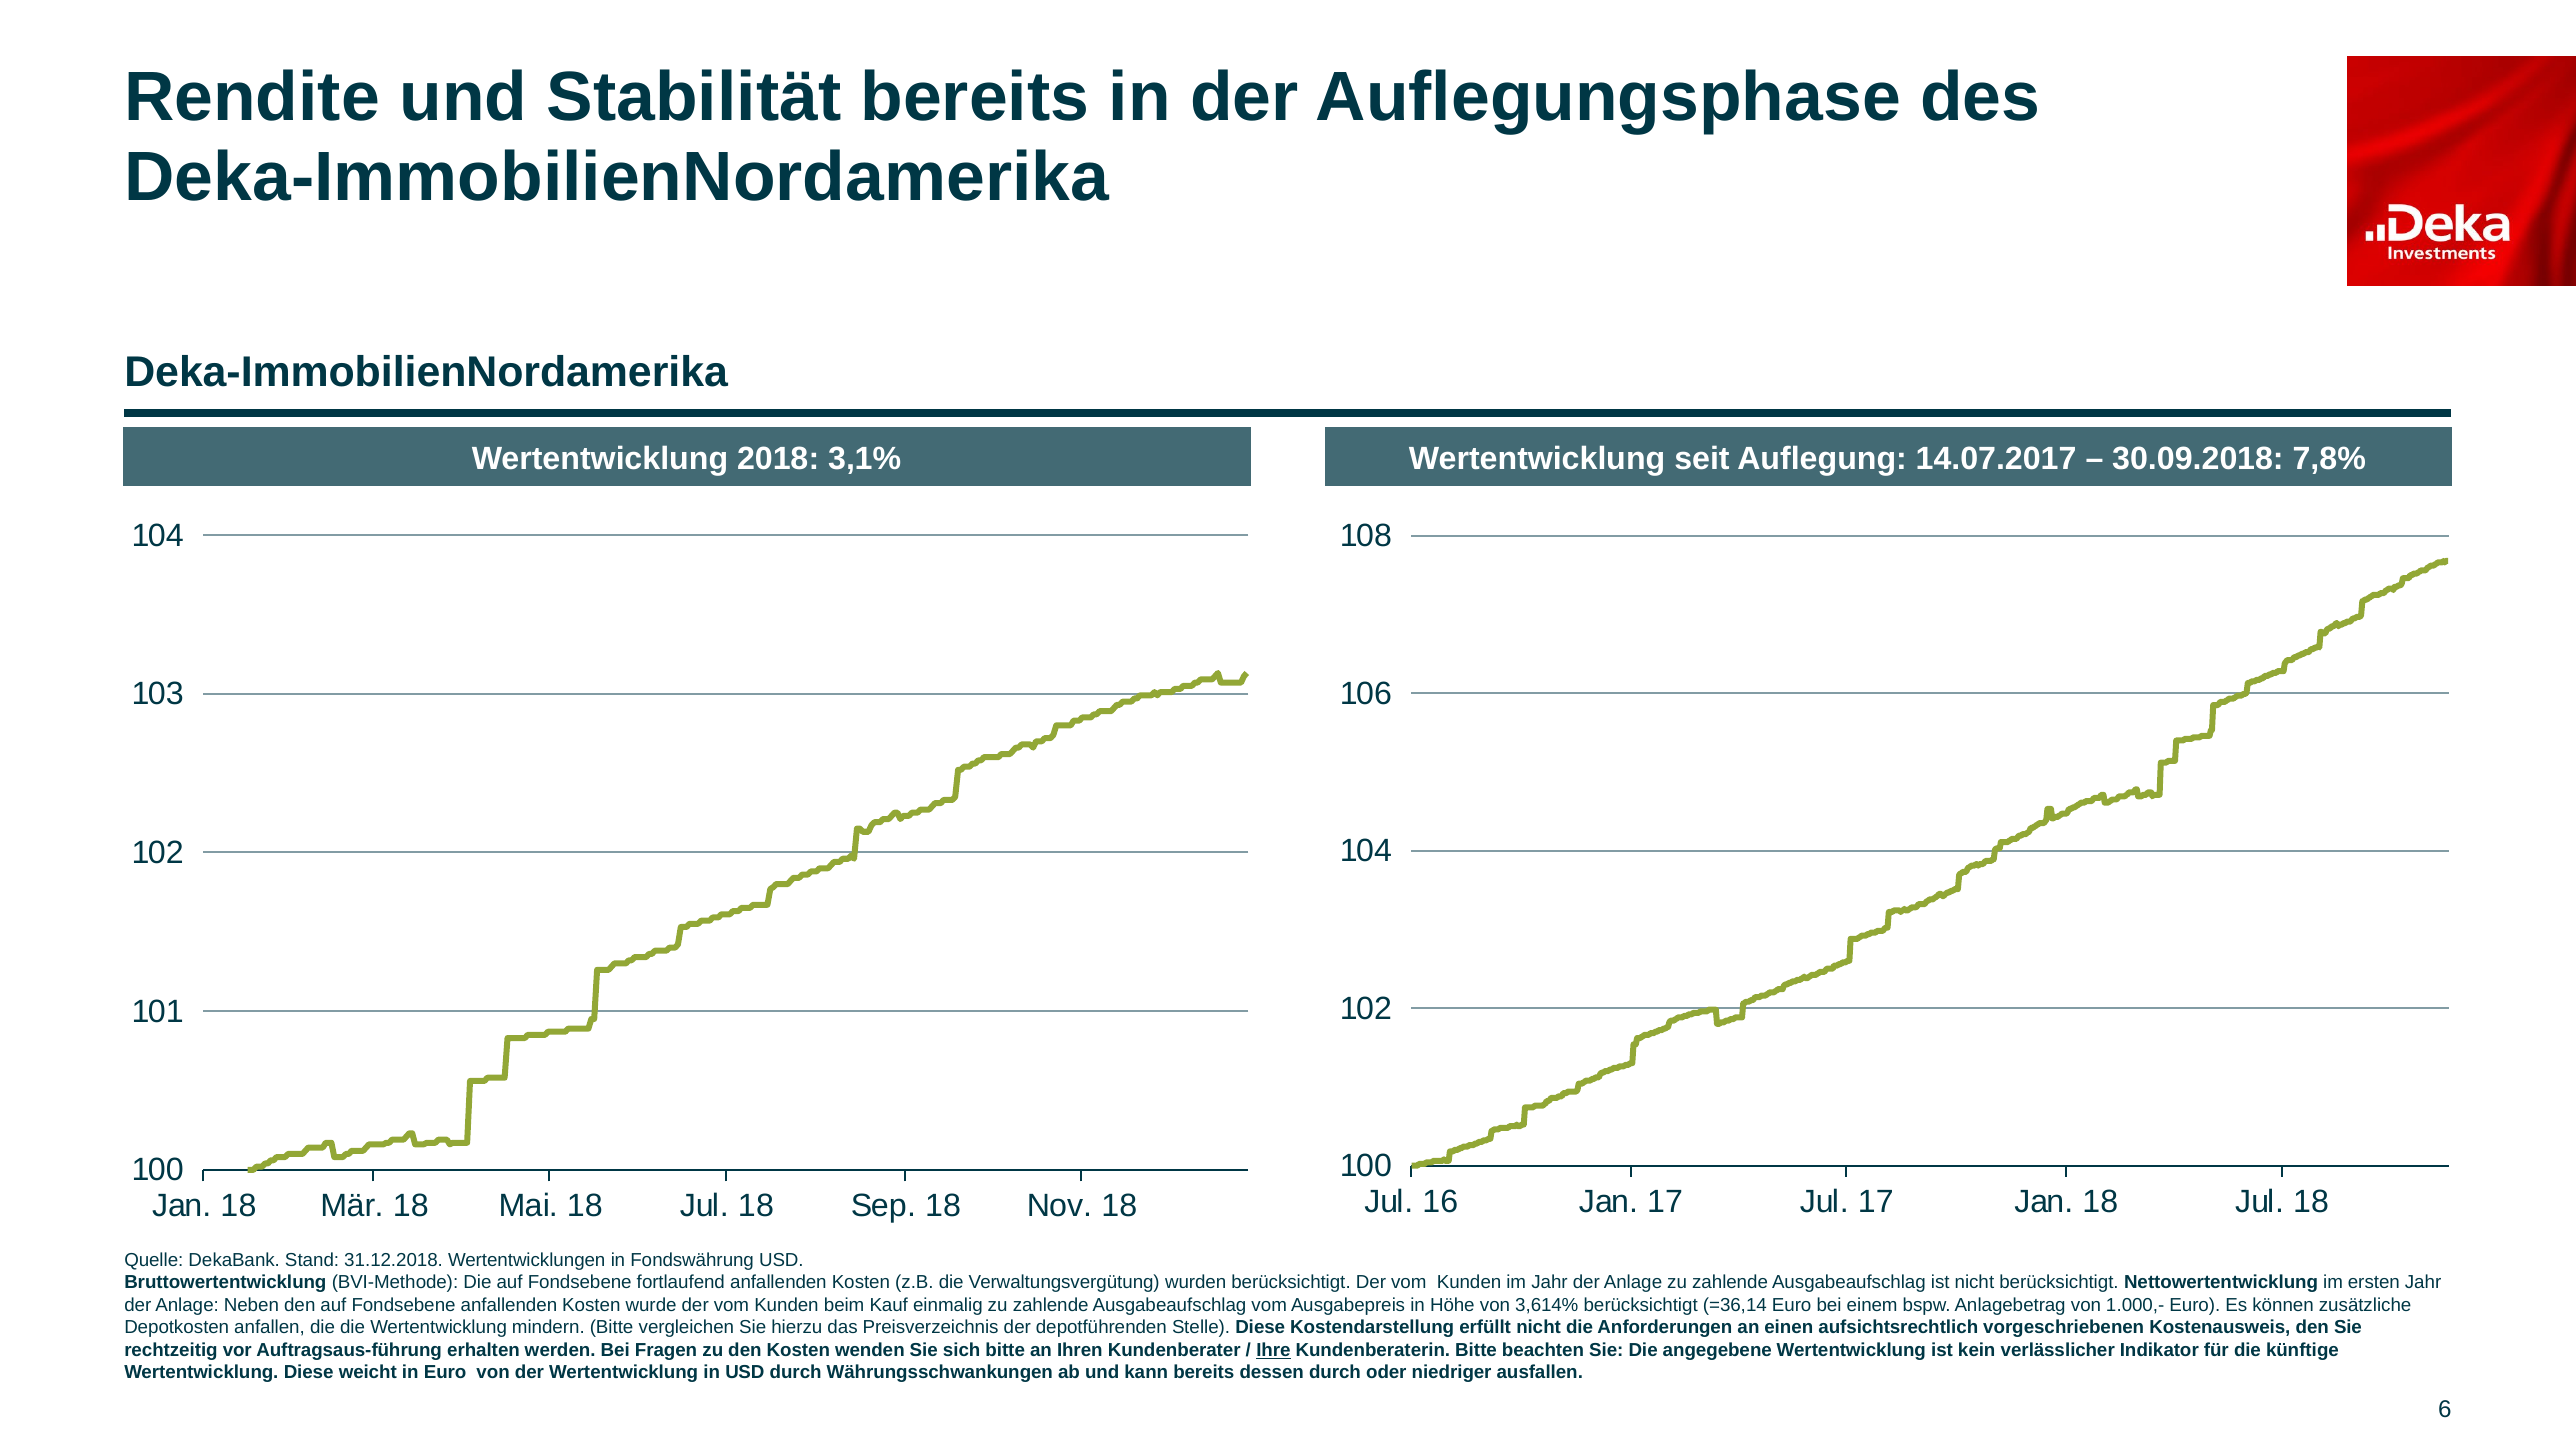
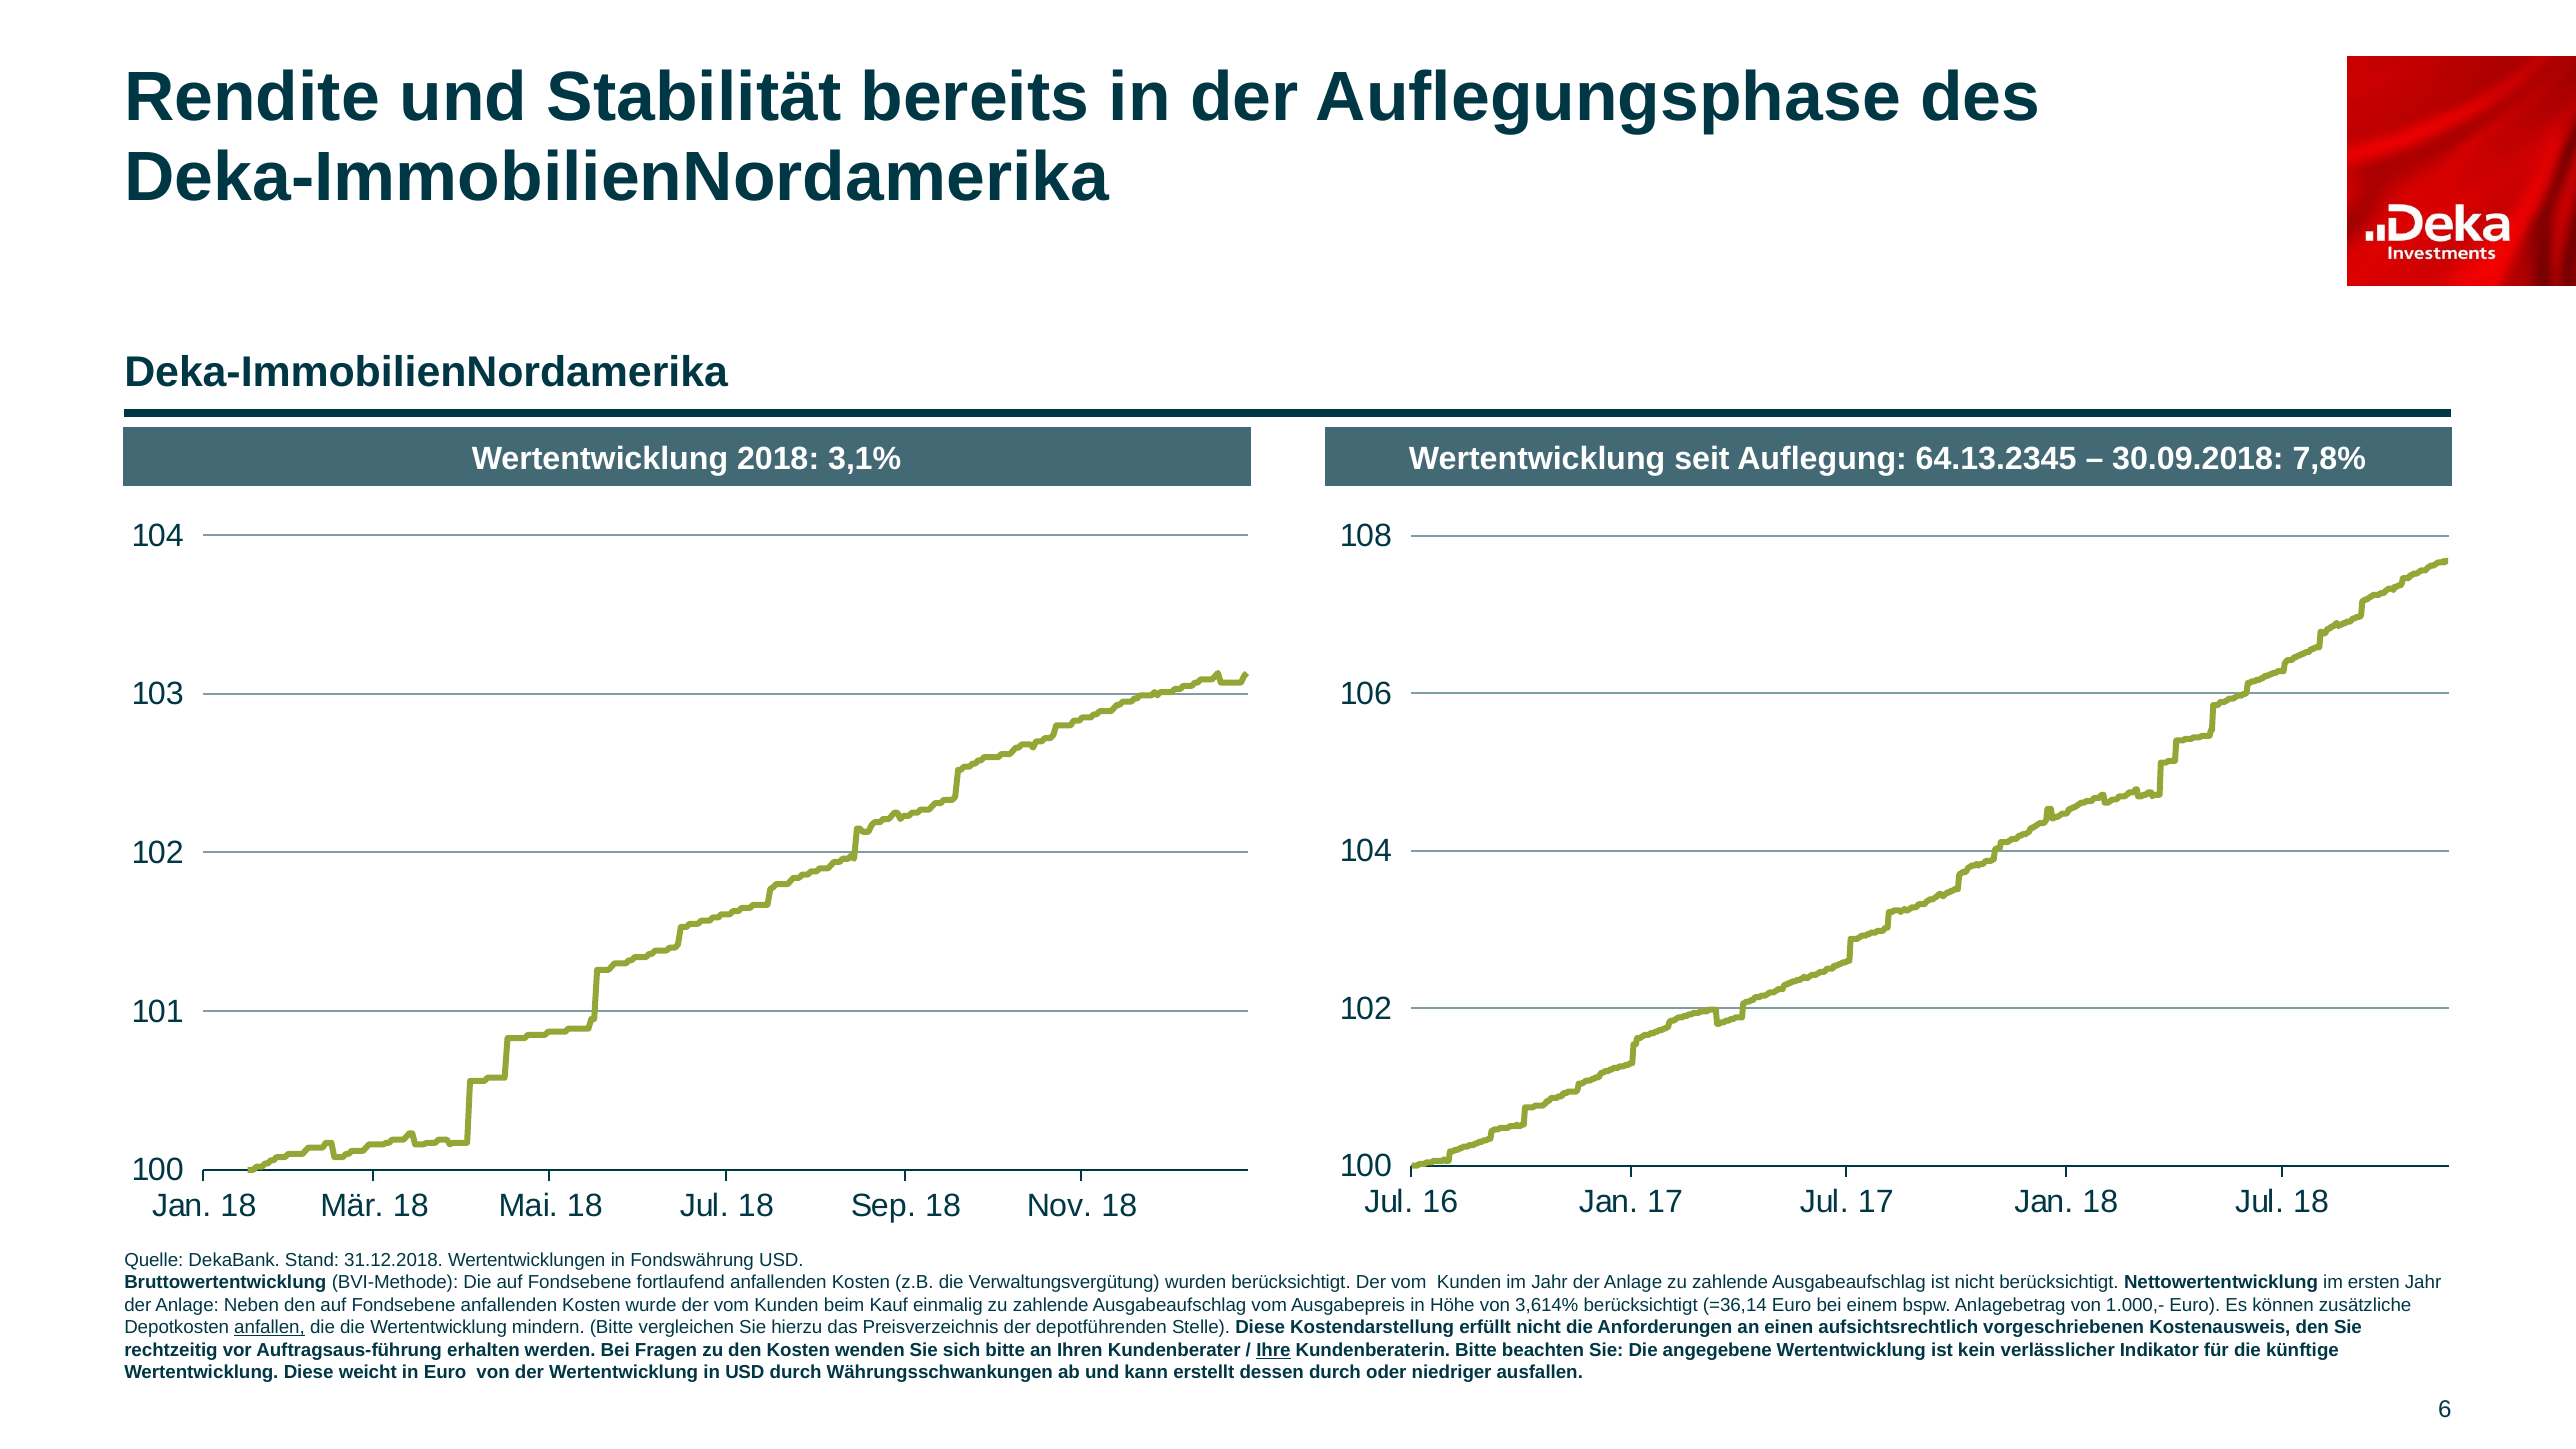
14.07.2017: 14.07.2017 -> 64.13.2345 (1996, 458)
anfallen underline: none -> present (270, 1327)
kann bereits: bereits -> erstellt (1204, 1372)
